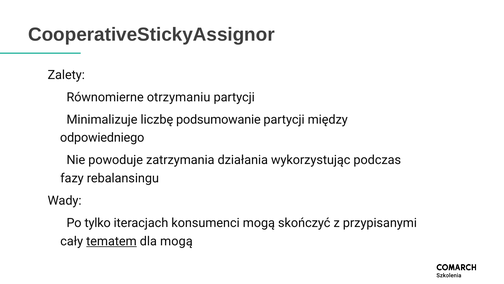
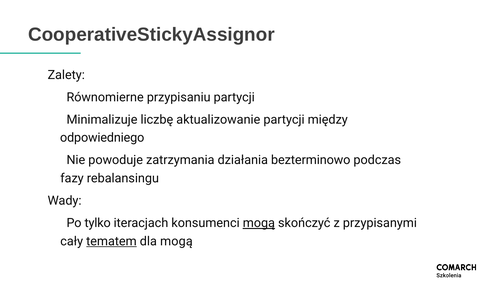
otrzymaniu: otrzymaniu -> przypisaniu (179, 97)
podsumowanie: podsumowanie -> aktualizowanie (218, 119)
wykorzystując: wykorzystując -> bezterminowo (311, 160)
mogą underline: none -> present (259, 223)
